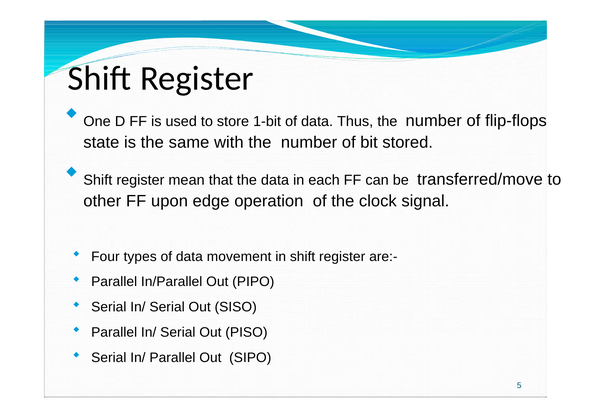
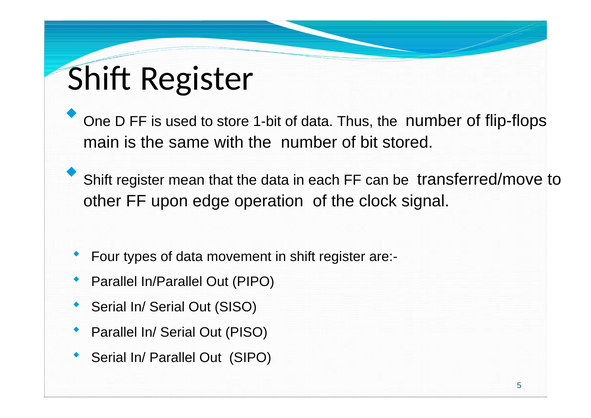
state: state -> main (101, 142)
